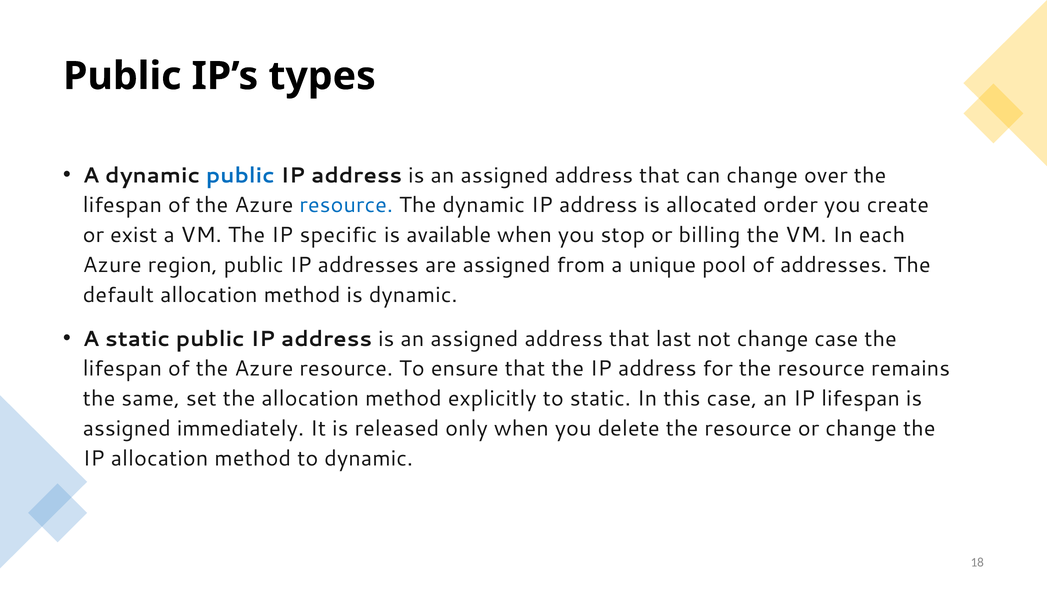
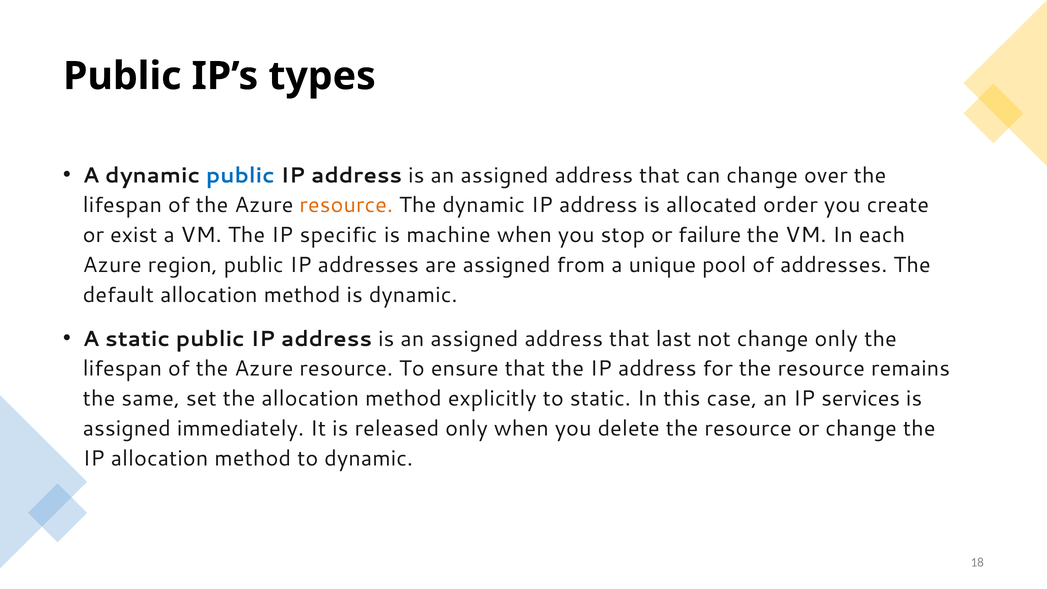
resource colour: blue -> orange (346, 205)
available: available -> machine (448, 235)
billing: billing -> failure (710, 235)
change case: case -> only (836, 339)
IP lifespan: lifespan -> services (861, 399)
